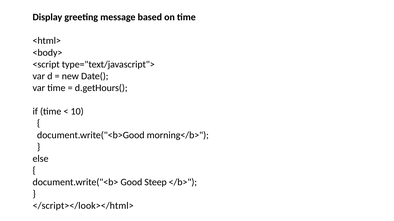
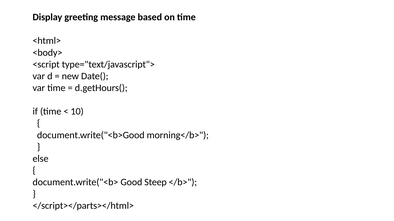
</script></look></html>: </script></look></html> -> </script></parts></html> (83, 206)
